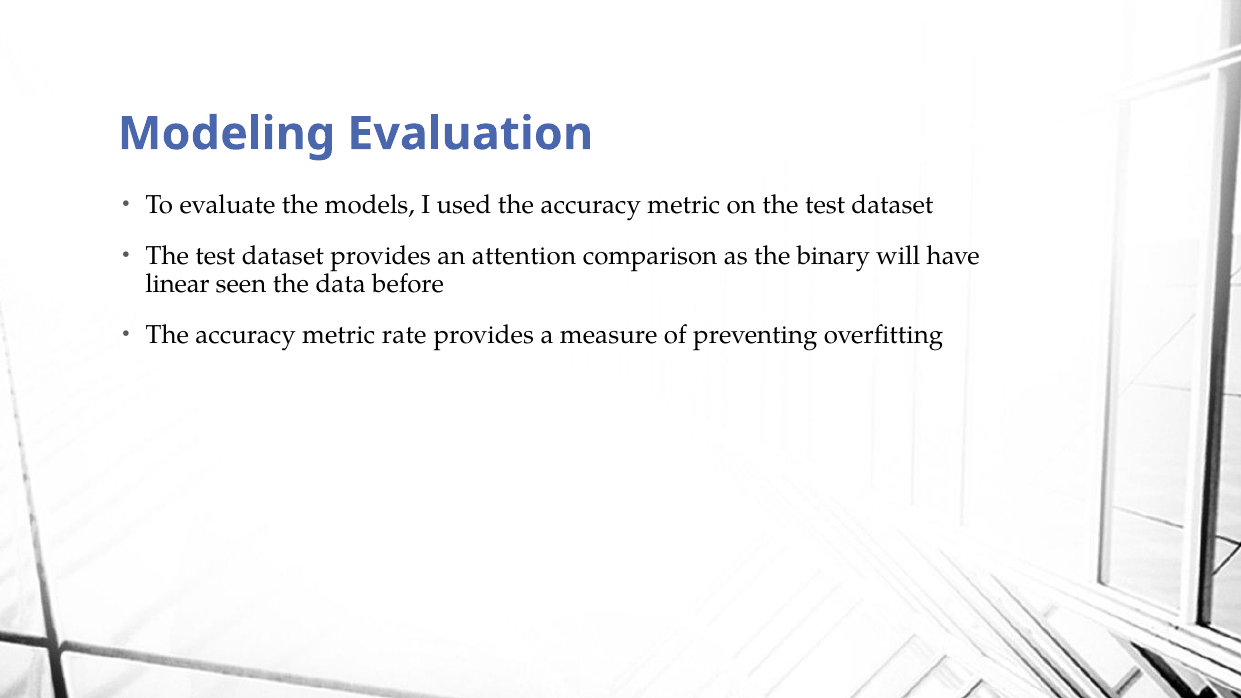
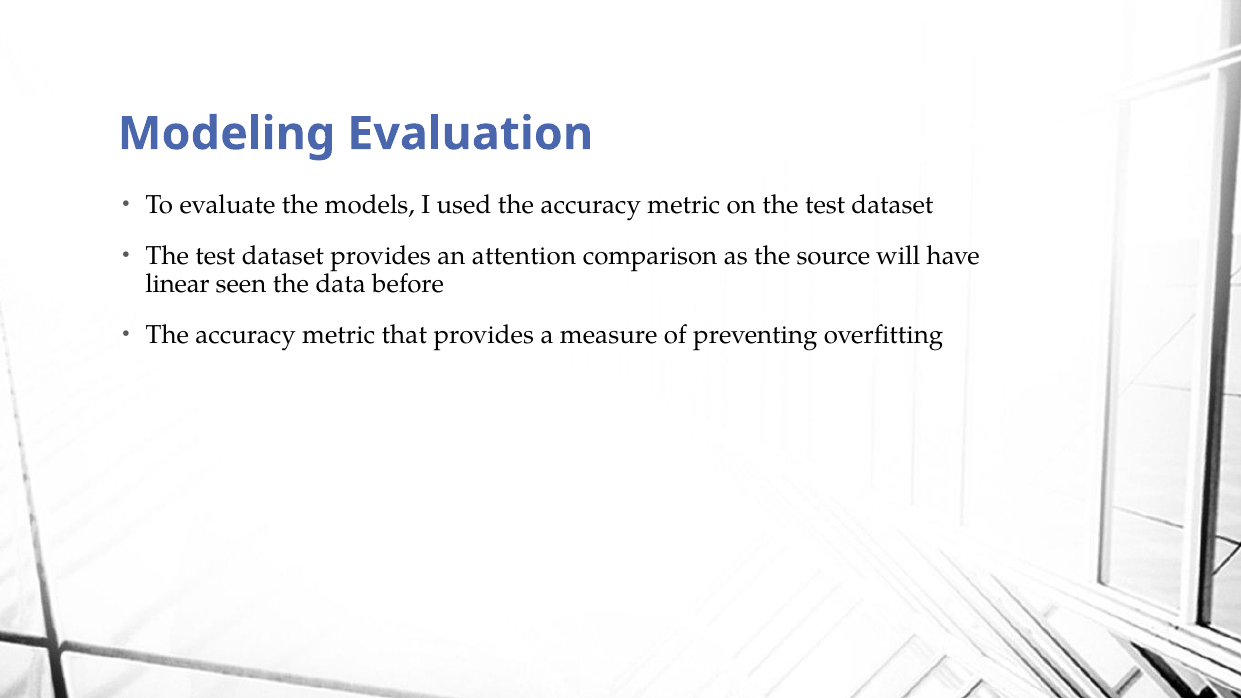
binary: binary -> source (833, 256)
rate: rate -> that (404, 335)
